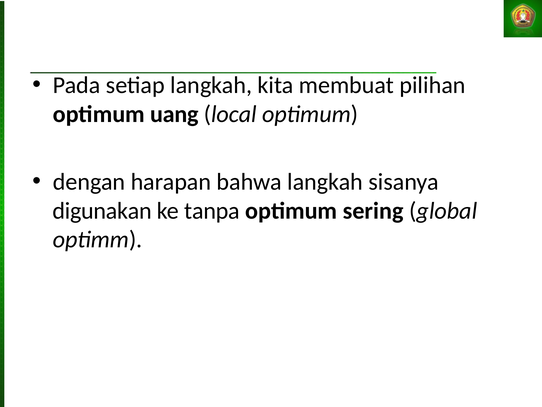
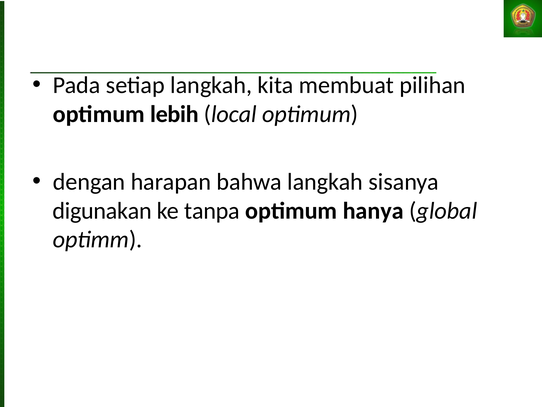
uang: uang -> lebih (174, 114)
sering: sering -> hanya (373, 210)
